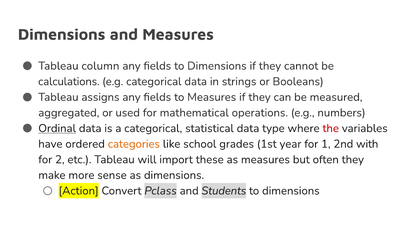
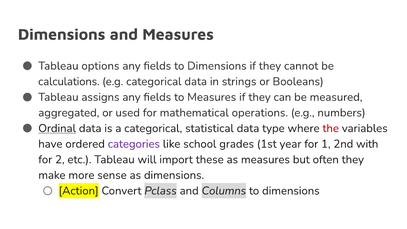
column: column -> options (100, 66)
categories colour: orange -> purple (134, 144)
Students: Students -> Columns (224, 191)
